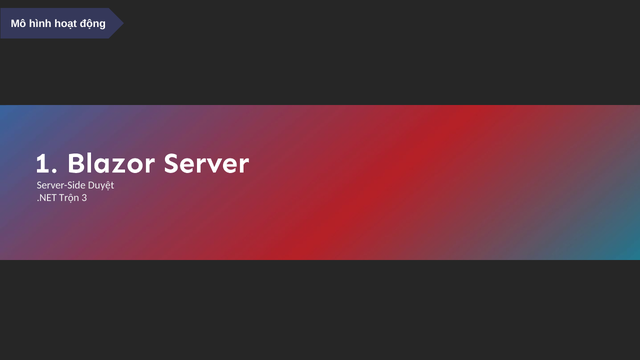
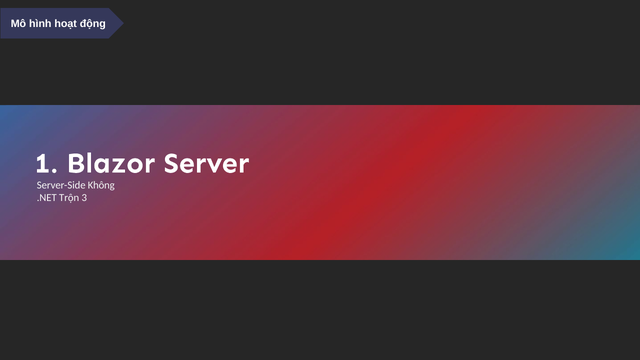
Duyệt: Duyệt -> Không (101, 185)
